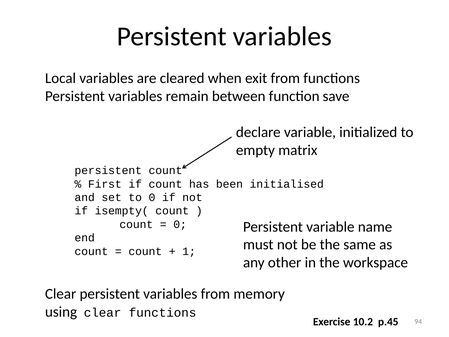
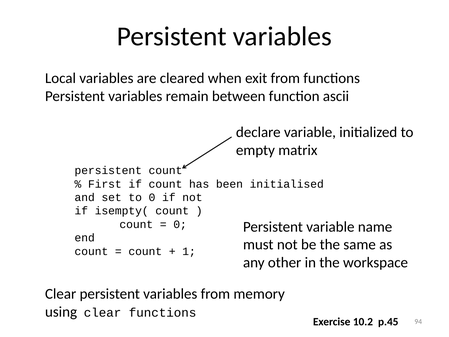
save: save -> ascii (336, 96)
